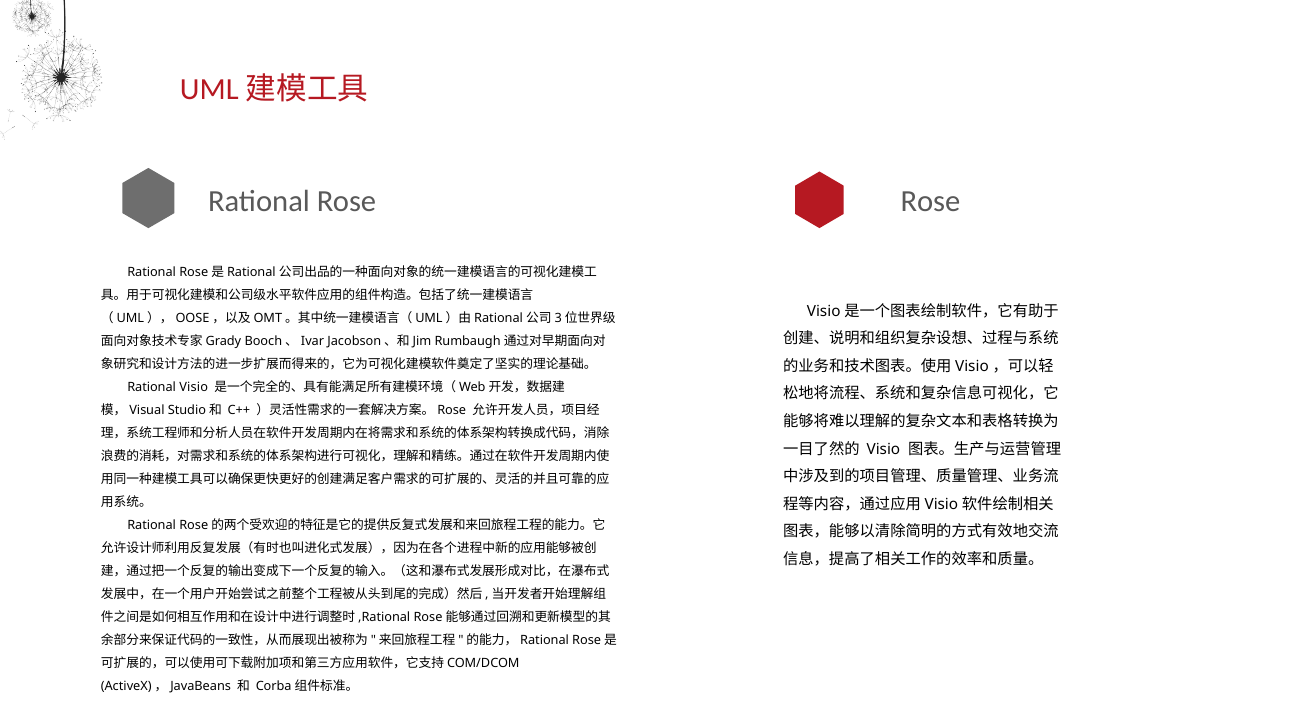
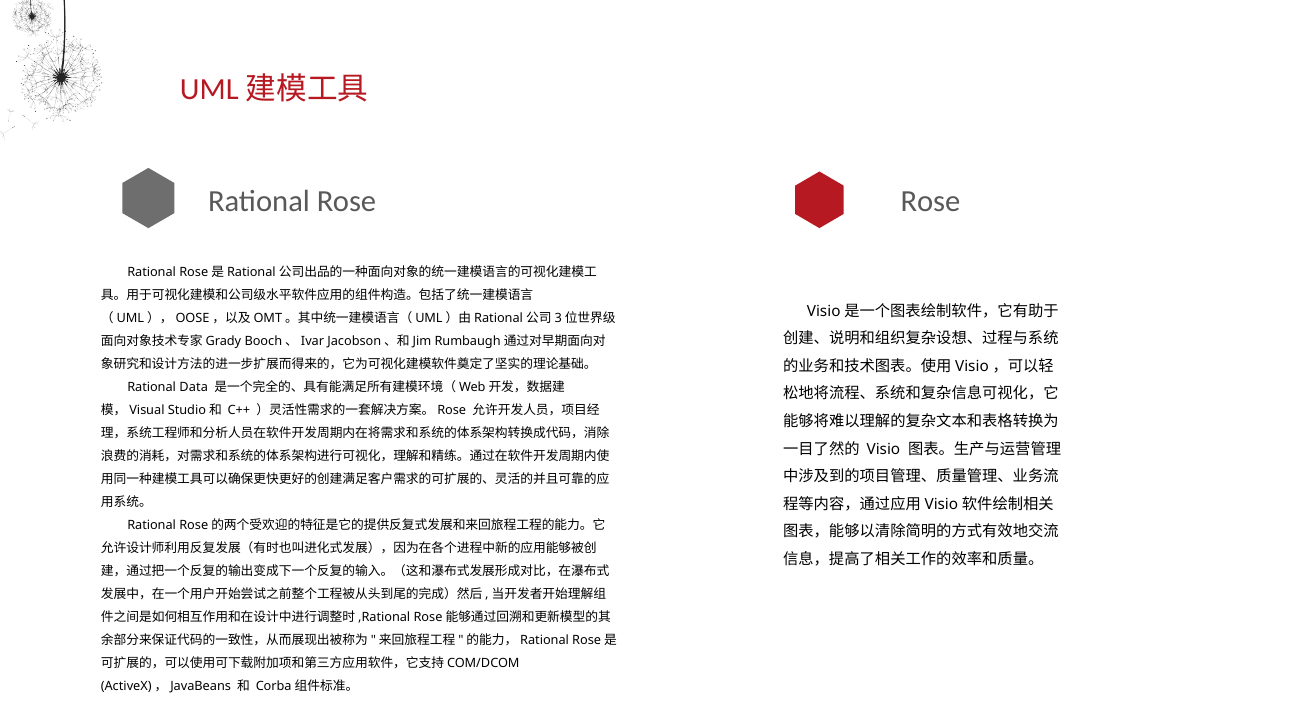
Rational Visio: Visio -> Data (194, 387)
